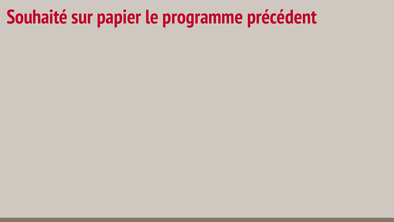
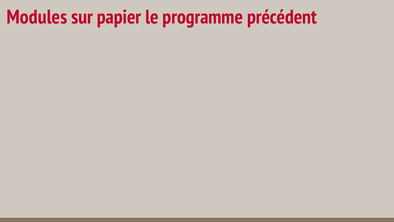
Souhaité: Souhaité -> Modules (37, 17)
